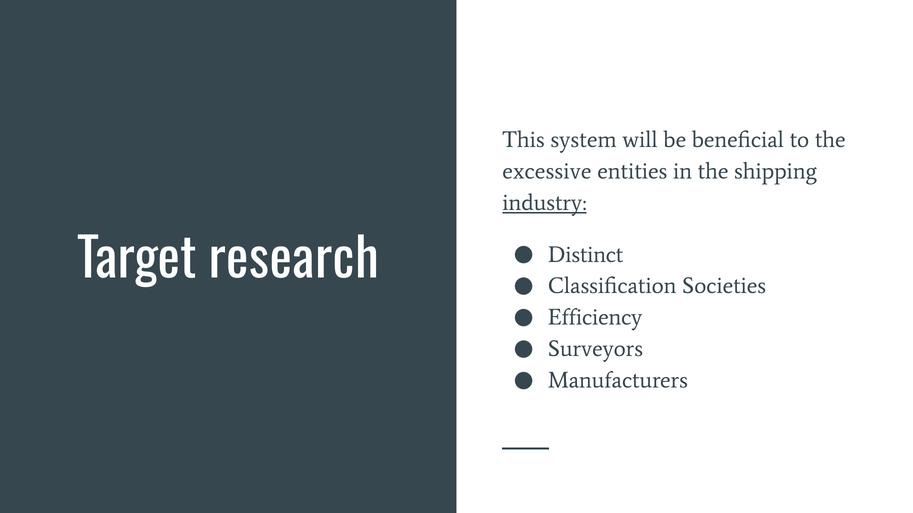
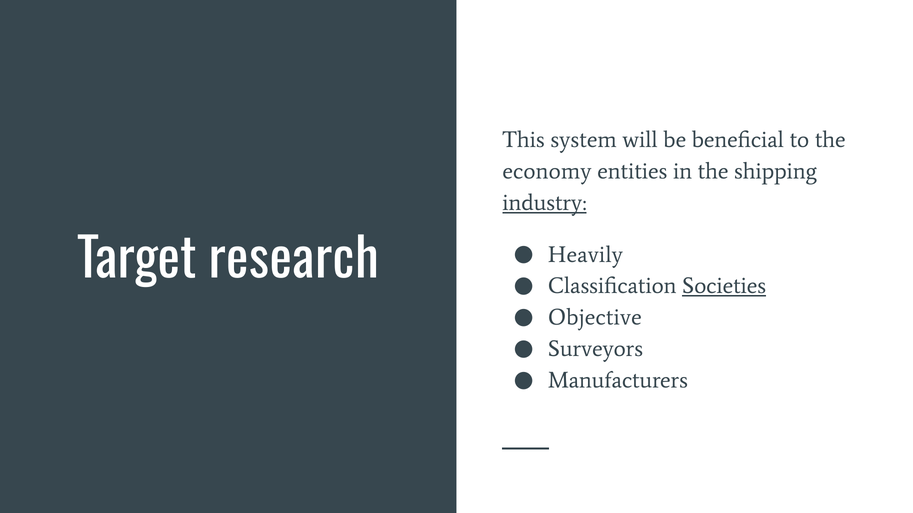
excessive: excessive -> economy (547, 172)
Distinct: Distinct -> Heavily (585, 255)
Societies underline: none -> present (724, 286)
Efficiency: Efficiency -> Objective (595, 318)
